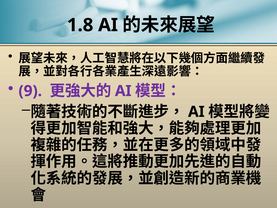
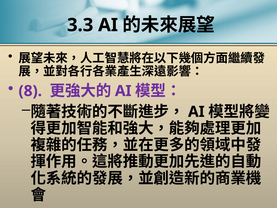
1.8: 1.8 -> 3.3 (80, 25)
9: 9 -> 8 (30, 91)
